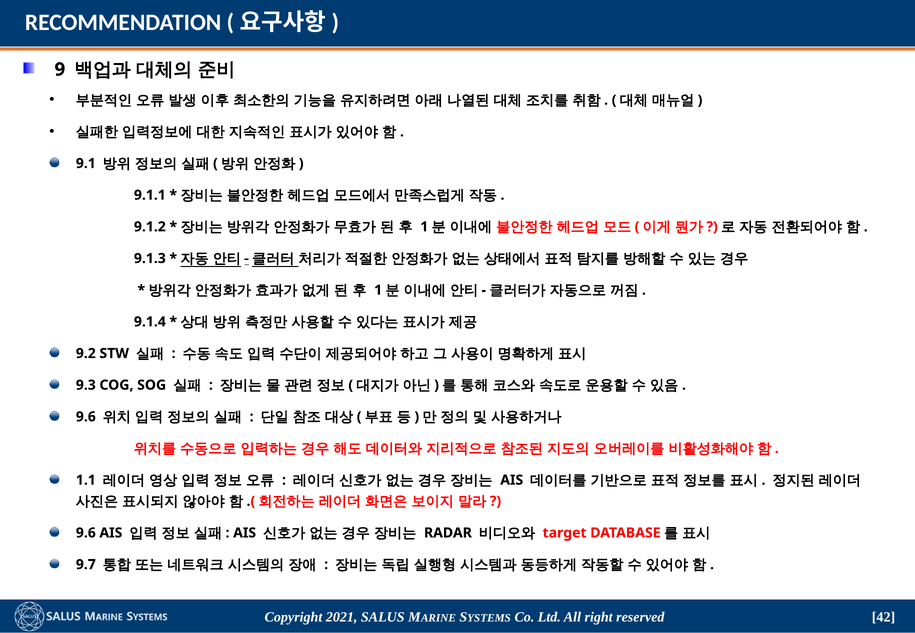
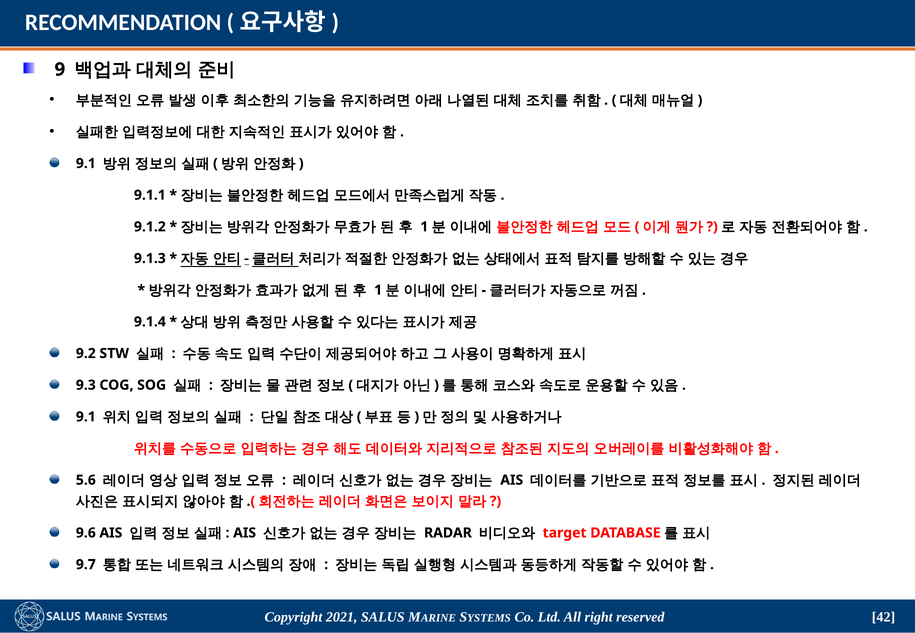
9.6: 9.6 -> 9.1 (86, 417)
1.1: 1.1 -> 5.6 (86, 480)
